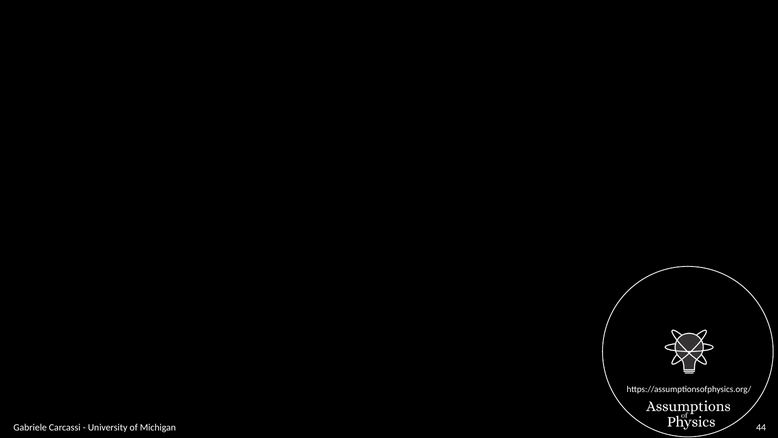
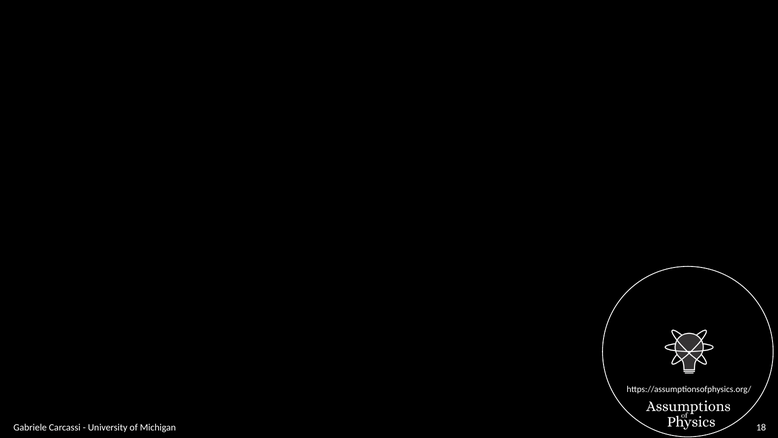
44: 44 -> 18 (761, 427)
